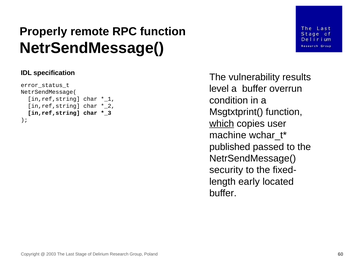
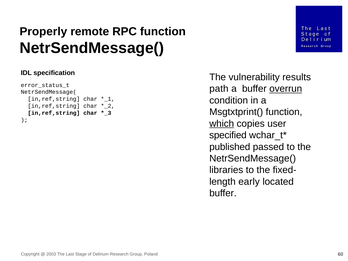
level: level -> path (219, 89)
overrun underline: none -> present (286, 89)
machine: machine -> specified (228, 135)
security: security -> libraries (226, 170)
